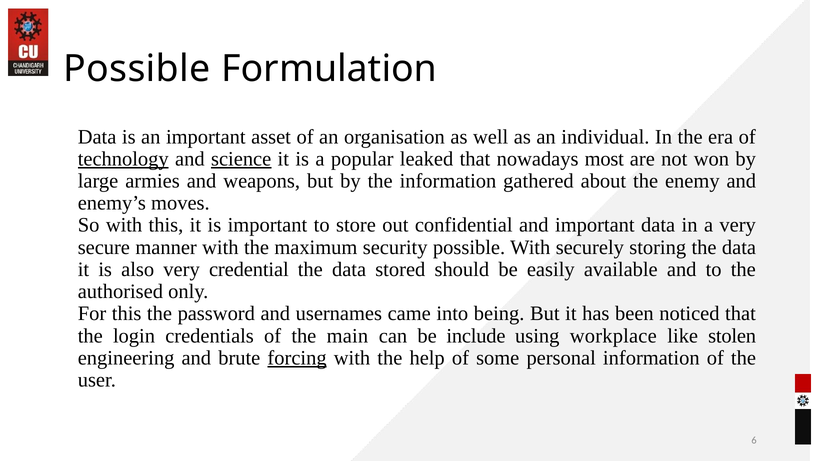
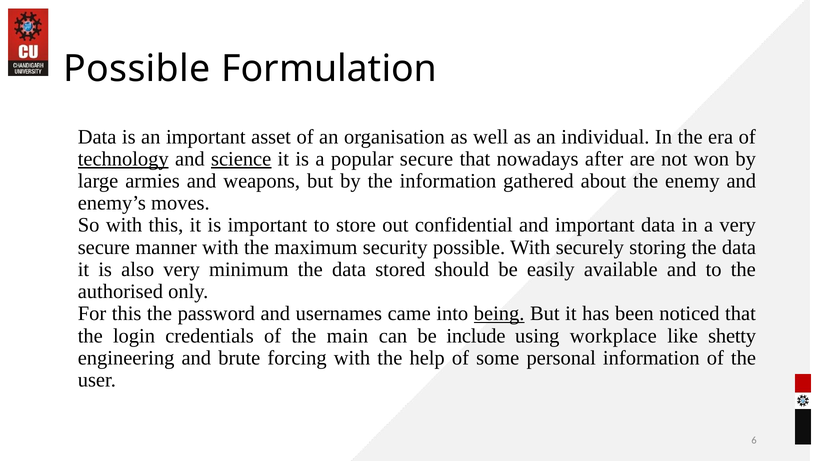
popular leaked: leaked -> secure (426, 159)
most: most -> after (604, 159)
credential: credential -> minimum (249, 269)
being underline: none -> present (499, 313)
stolen: stolen -> shetty (732, 336)
forcing underline: present -> none (297, 358)
